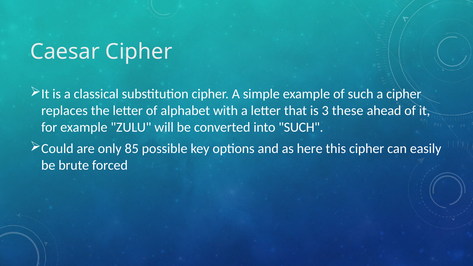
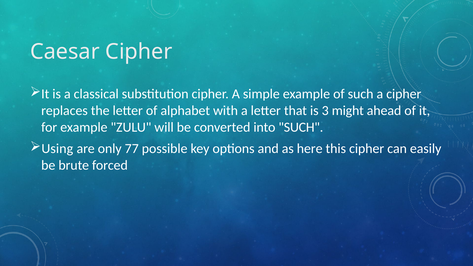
these: these -> might (348, 111)
Could: Could -> Using (57, 149)
85: 85 -> 77 (132, 149)
